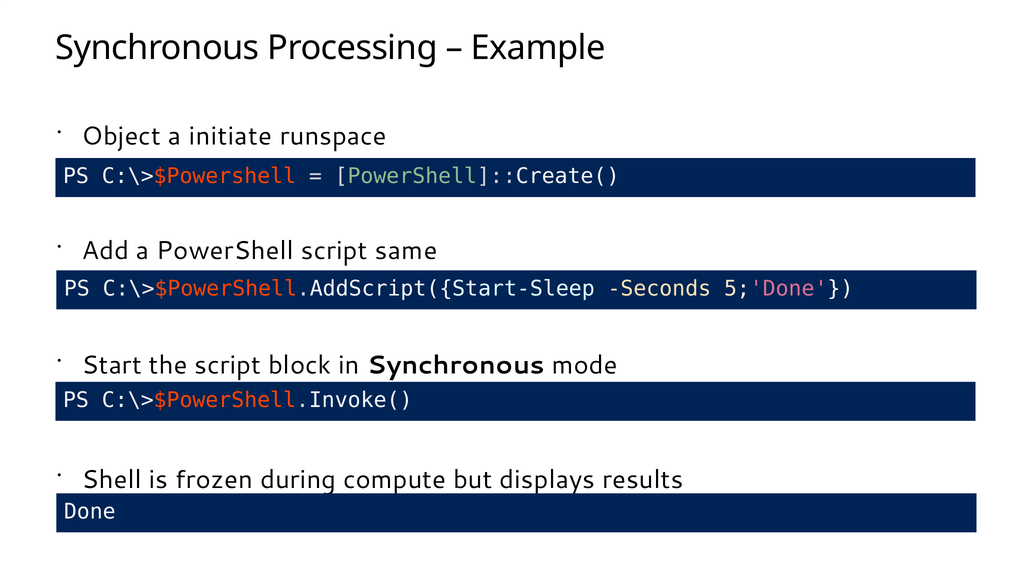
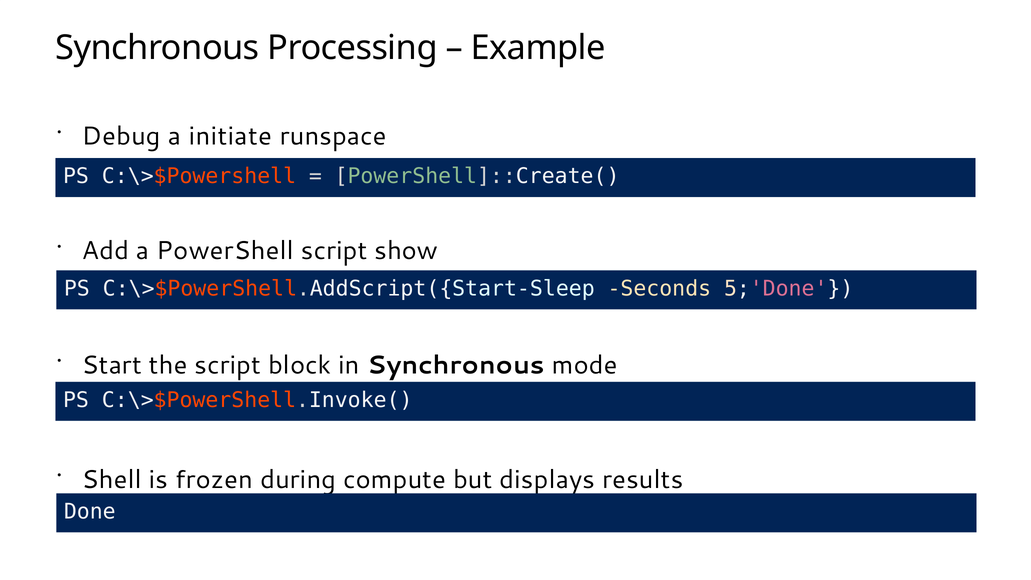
Object: Object -> Debug (121, 136)
same: same -> show (406, 251)
